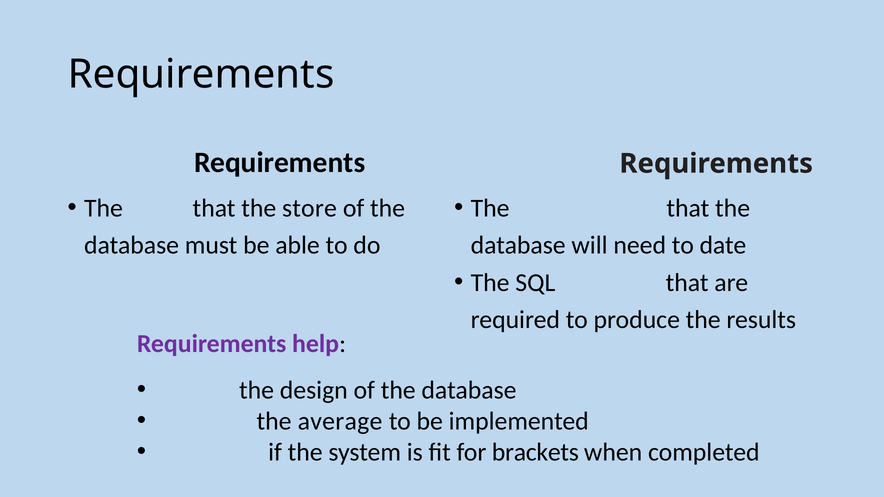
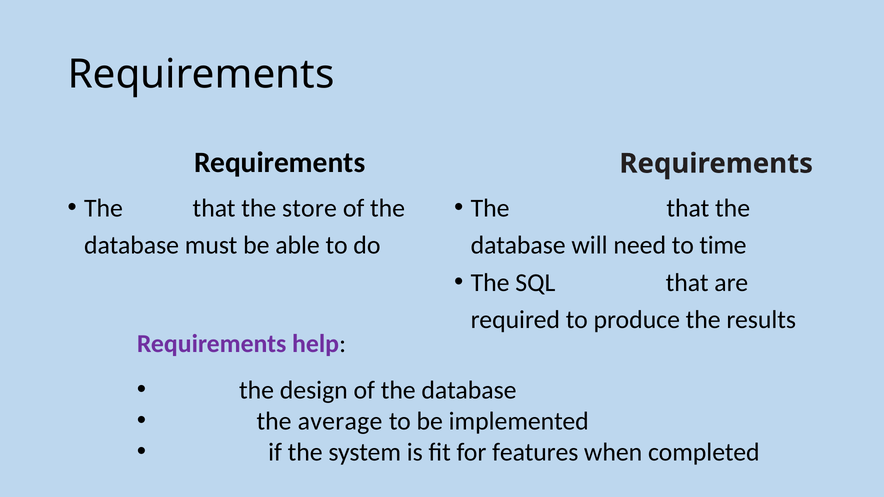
date: date -> time (723, 246)
brackets: brackets -> features (535, 452)
